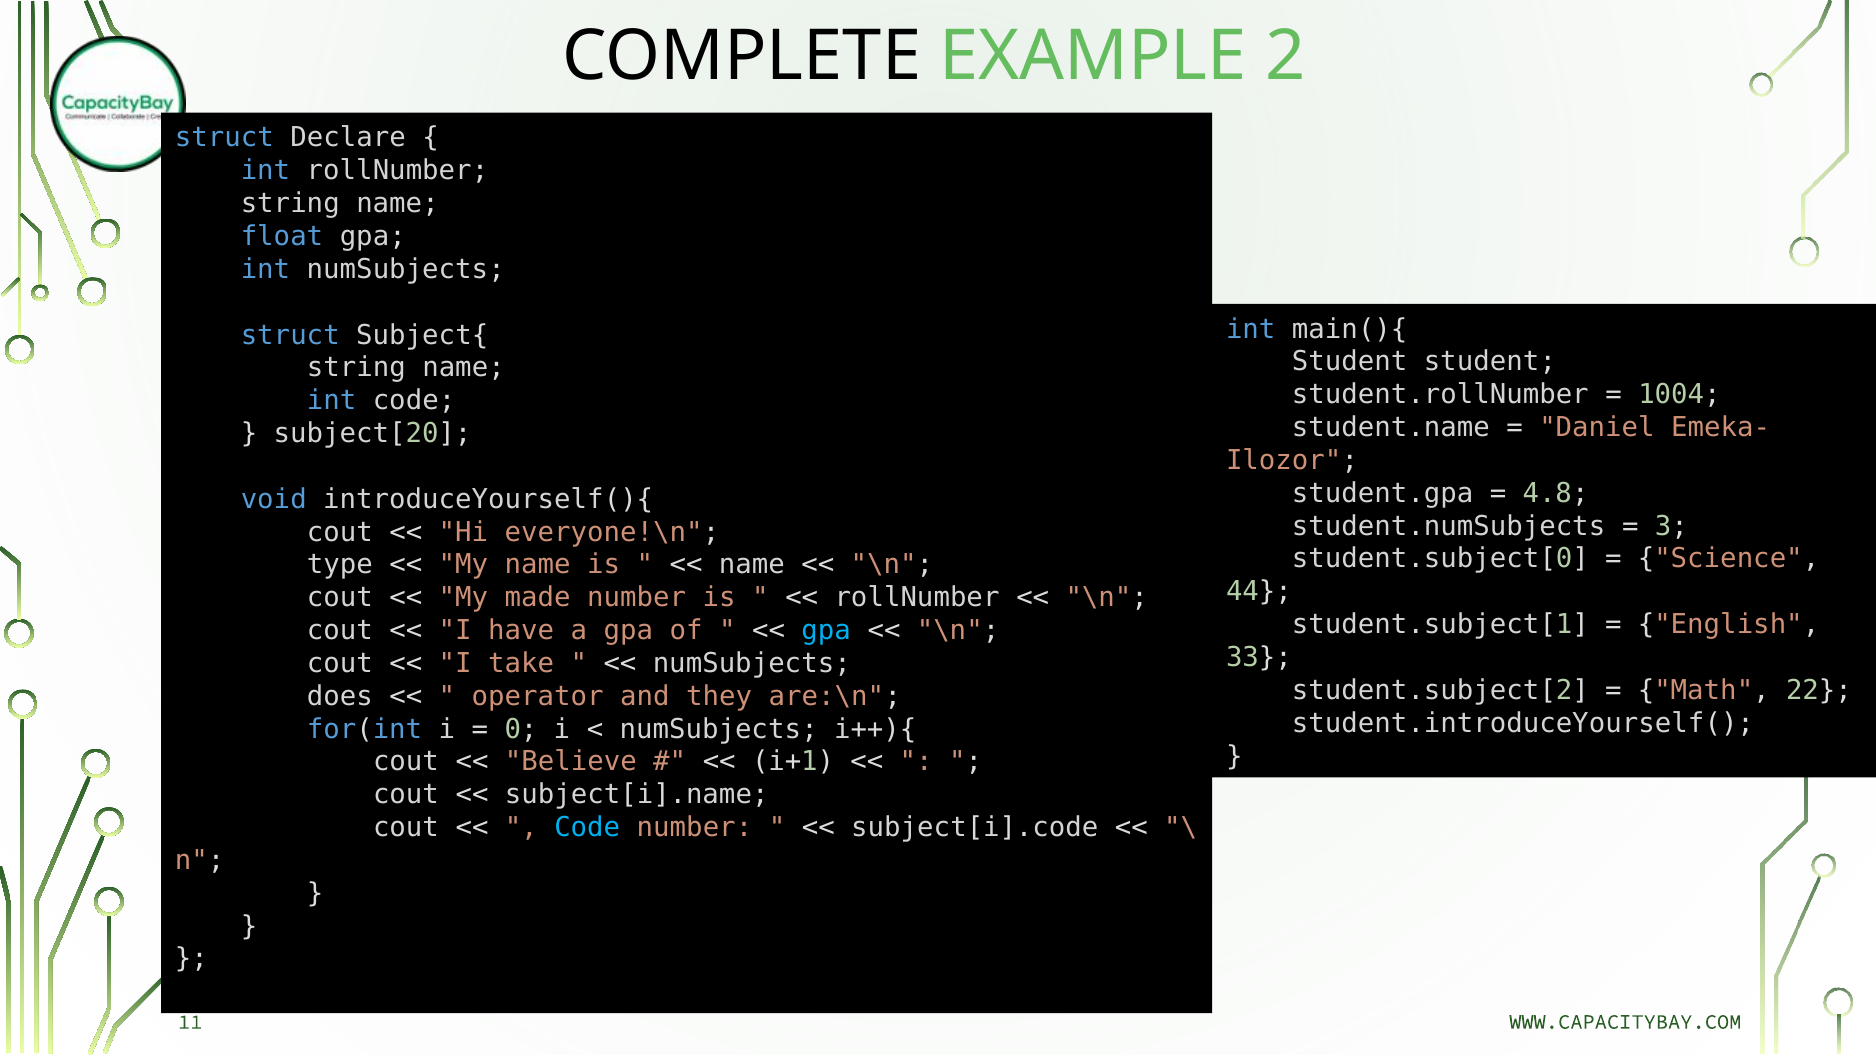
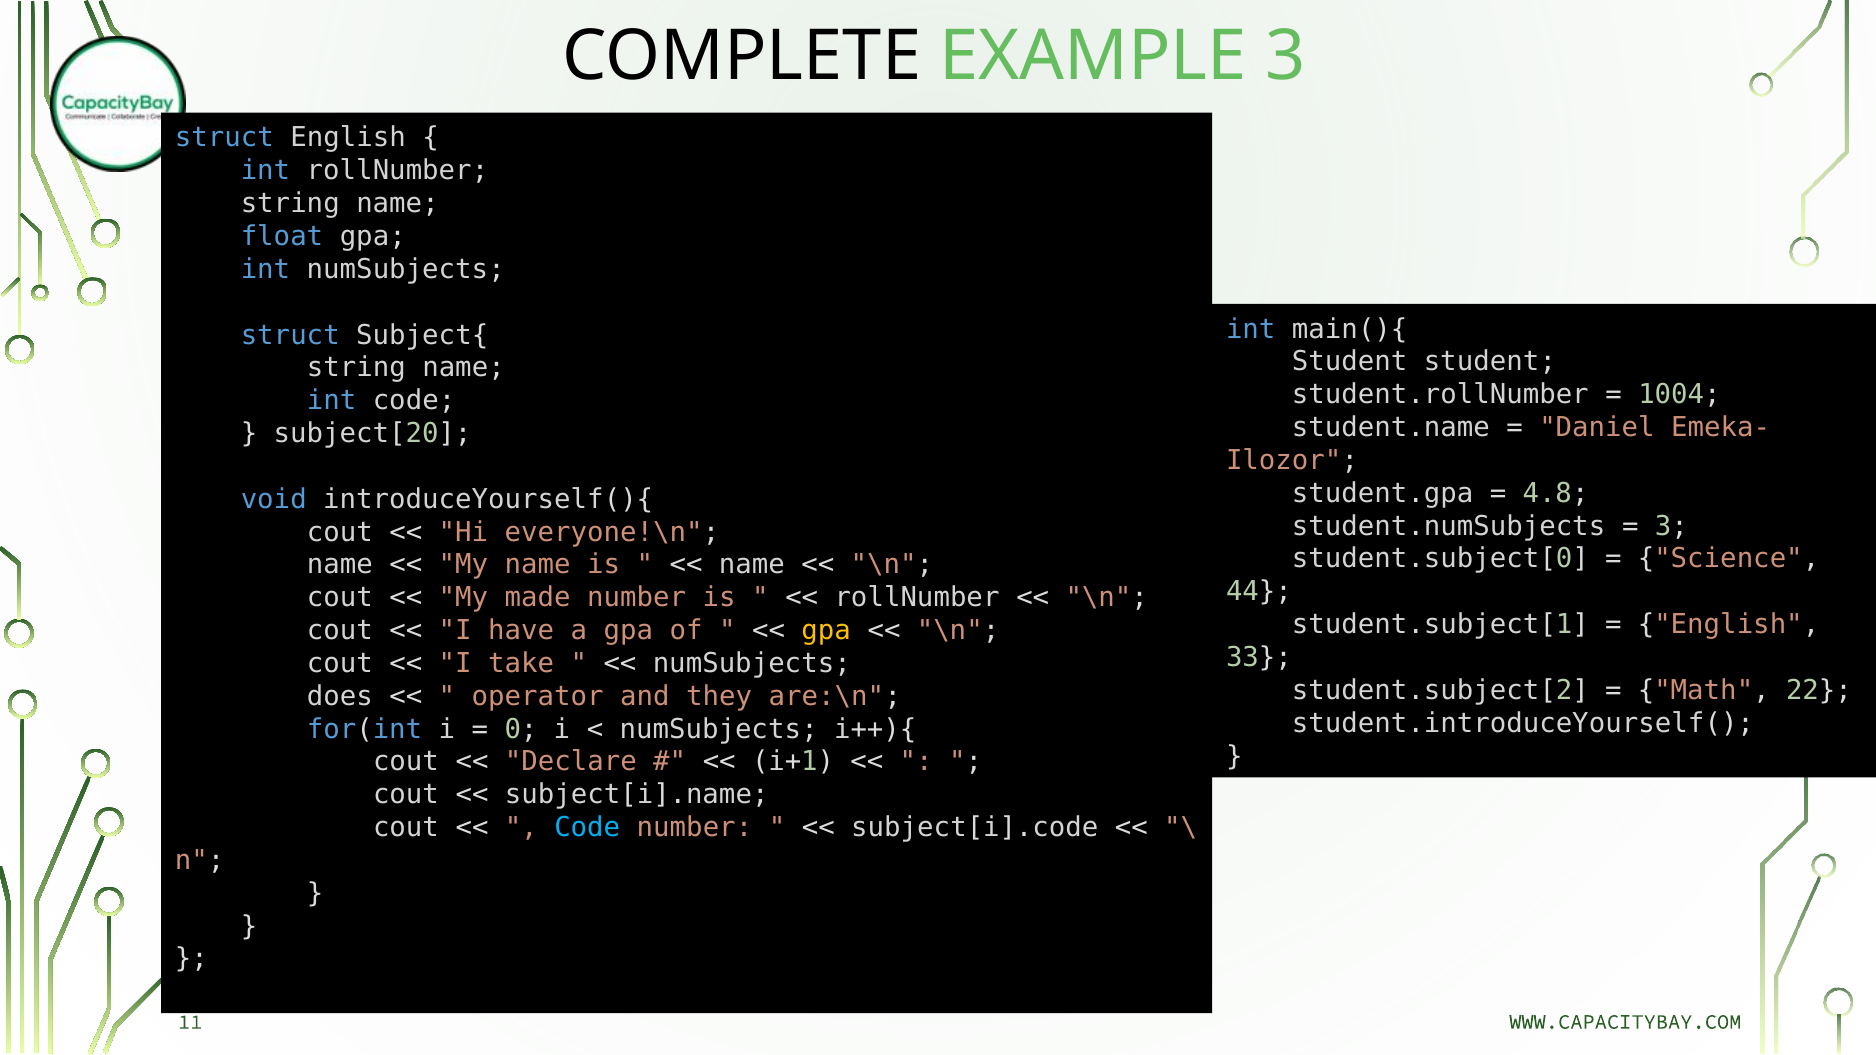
EXAMPLE 2: 2 -> 3 (1285, 56)
struct Declare: Declare -> English (348, 138)
type: type -> name (340, 565)
gpa colour: light blue -> yellow (826, 631)
Believe: Believe -> Declare (571, 762)
